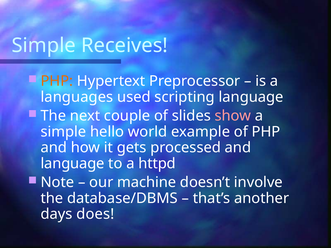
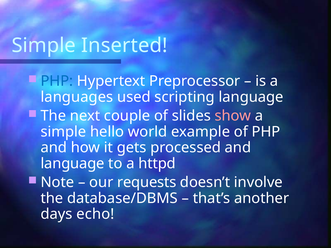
Receives: Receives -> Inserted (124, 46)
PHP colour: orange -> blue (57, 81)
machine: machine -> requests (147, 183)
does: does -> echo (95, 214)
